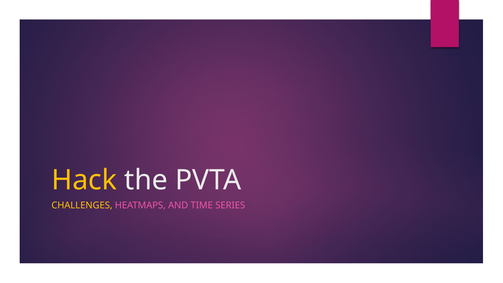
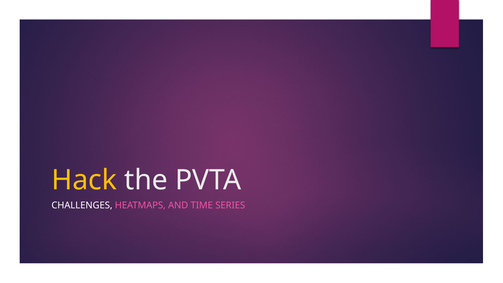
CHALLENGES colour: yellow -> white (82, 205)
